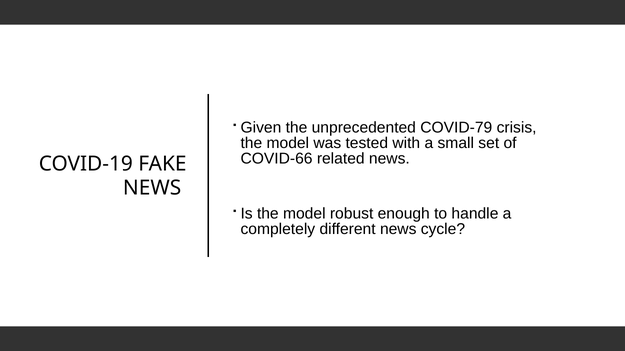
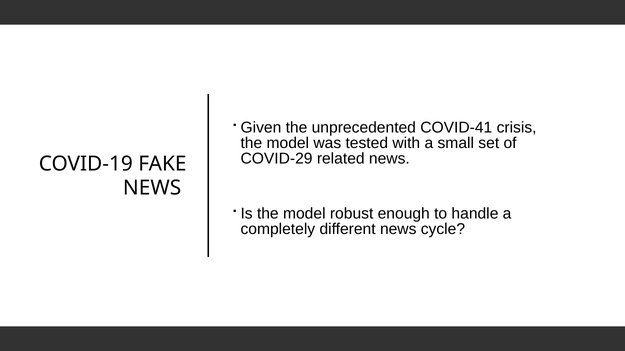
COVID-79: COVID-79 -> COVID-41 (456, 128)
COVID-66: COVID-66 -> COVID-29 (277, 159)
